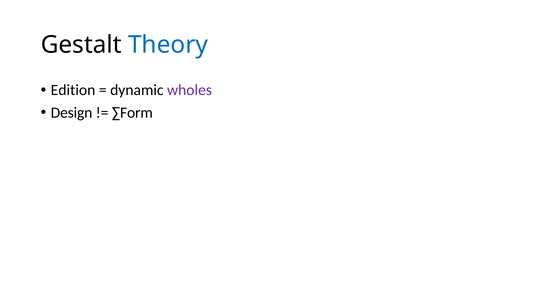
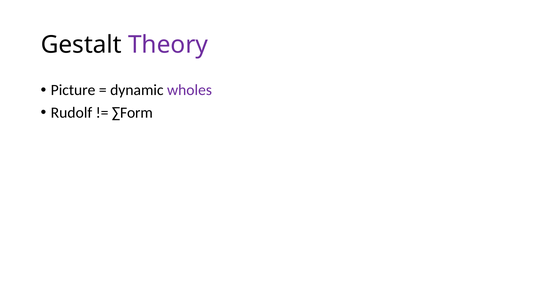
Theory colour: blue -> purple (168, 45)
Edition: Edition -> Picture (73, 90)
Design: Design -> Rudolf (71, 113)
